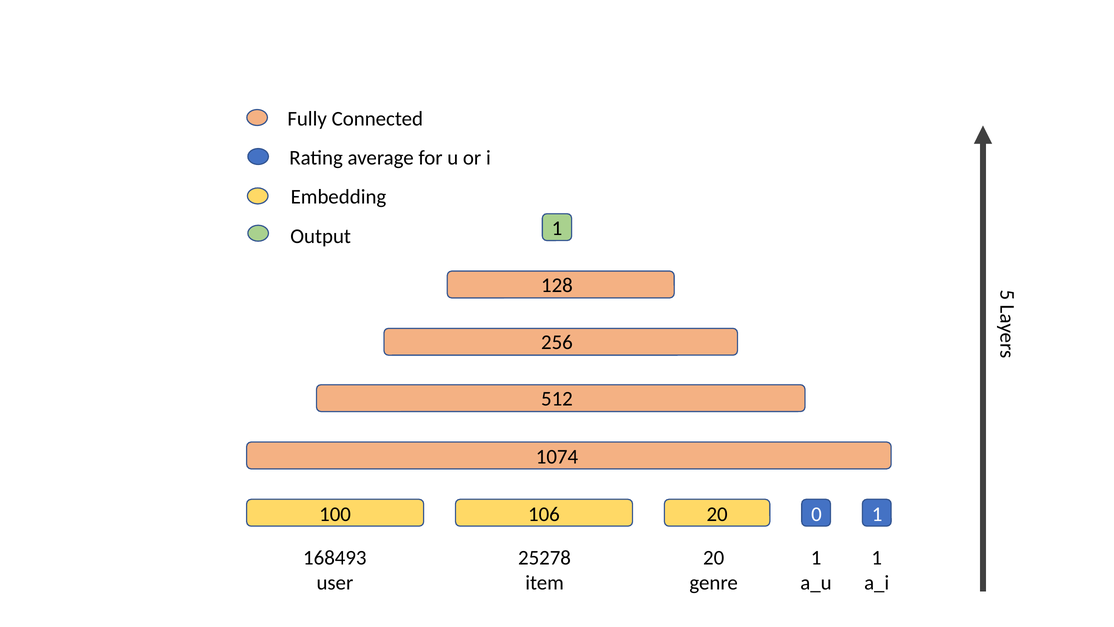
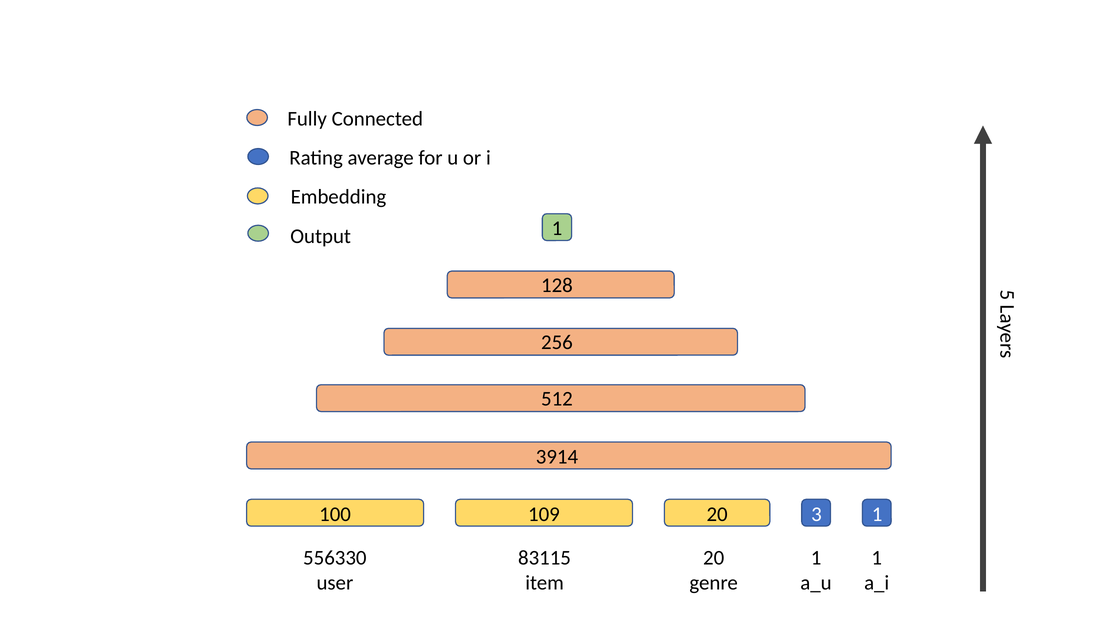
1074: 1074 -> 3914 (557, 457)
106: 106 -> 109 (544, 514)
0: 0 -> 3 (816, 514)
168493: 168493 -> 556330 (335, 557)
25278: 25278 -> 83115 (544, 557)
